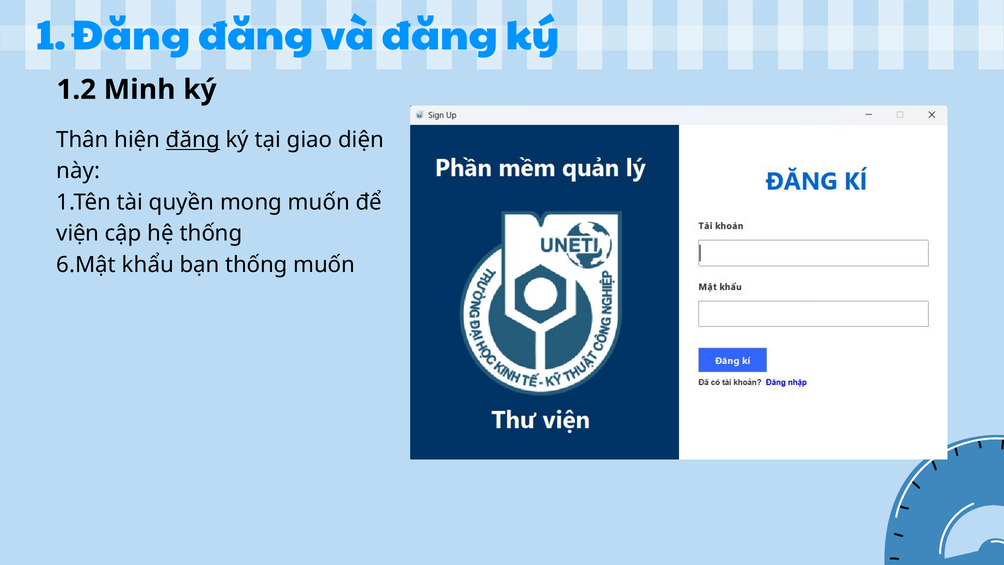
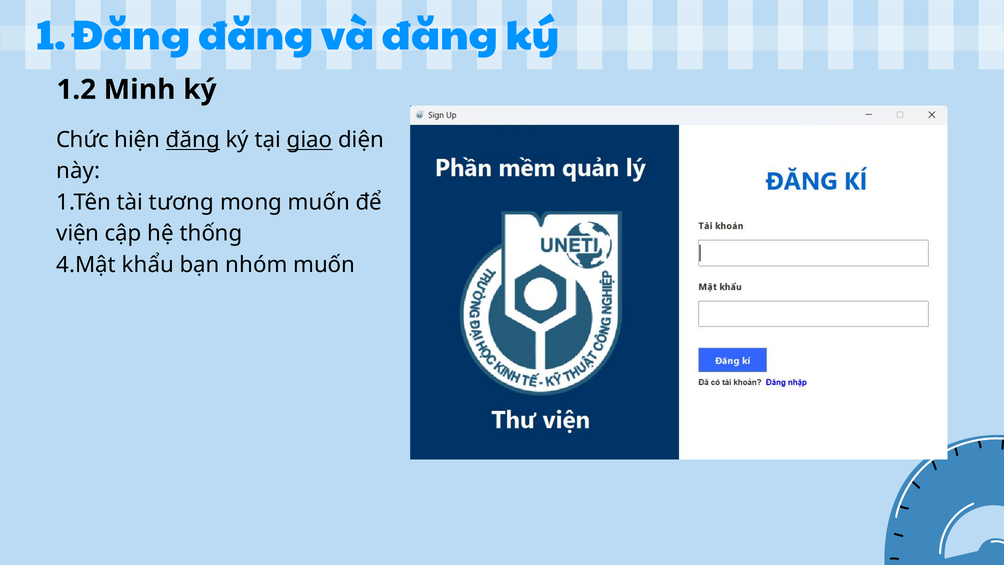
Thân: Thân -> Chức (83, 140)
giao underline: none -> present (310, 140)
quyền: quyền -> tương (181, 202)
6.Mật: 6.Mật -> 4.Mật (86, 265)
bạn thống: thống -> nhóm (256, 265)
